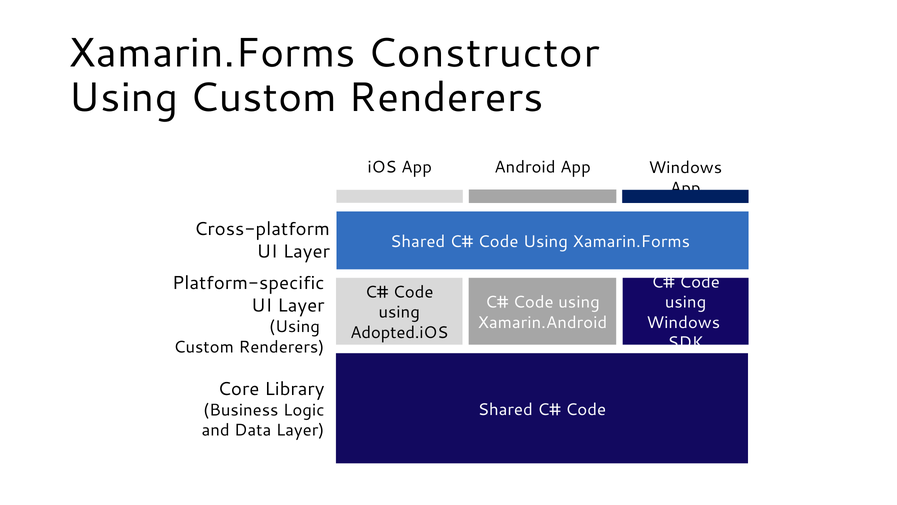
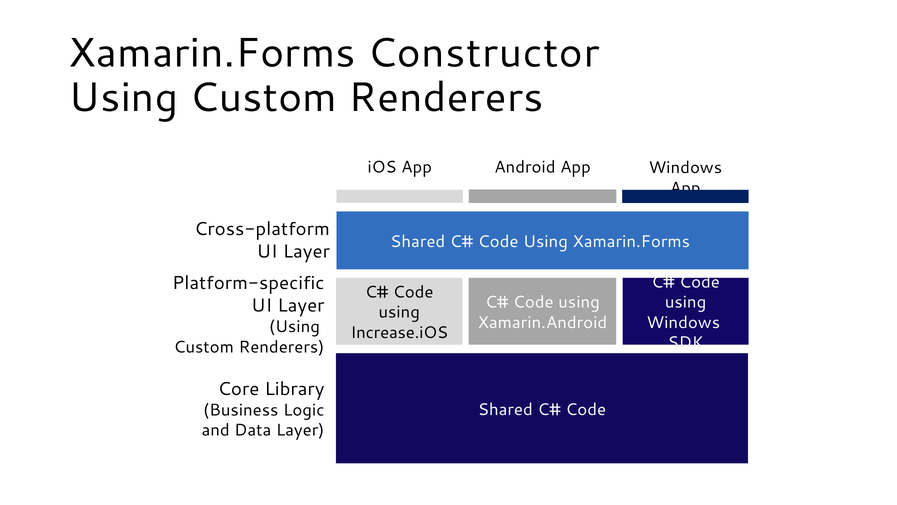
Adopted.iOS: Adopted.iOS -> Increase.iOS (399, 332)
